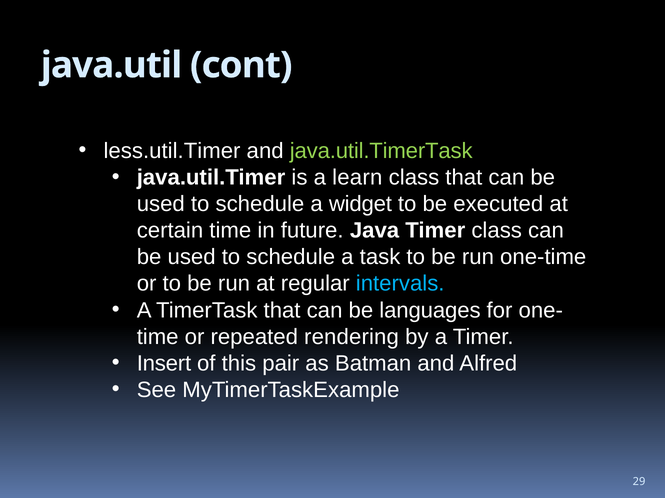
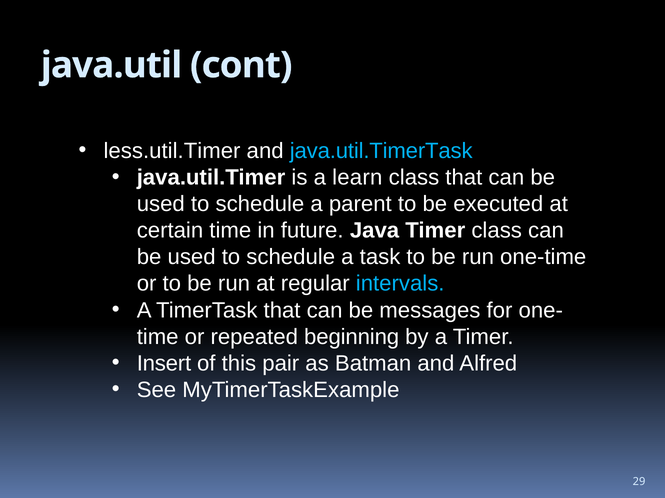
java.util.TimerTask colour: light green -> light blue (381, 151)
widget: widget -> parent (360, 204)
languages: languages -> messages (430, 311)
rendering: rendering -> beginning (352, 337)
